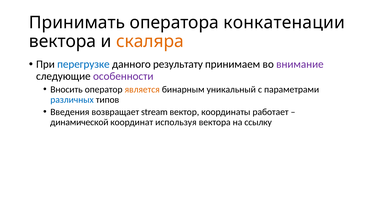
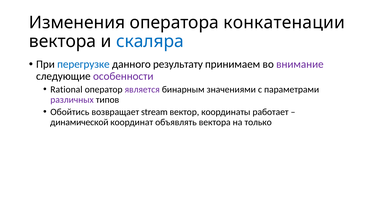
Принимать: Принимать -> Изменения (77, 23)
скаляра colour: orange -> blue (150, 41)
Вносить: Вносить -> Rational (66, 89)
является colour: orange -> purple (142, 89)
уникальный: уникальный -> значениями (231, 89)
различных colour: blue -> purple (72, 100)
Введения: Введения -> Обойтись (70, 112)
используя: используя -> объявлять (176, 122)
ссылку: ссылку -> только (258, 122)
